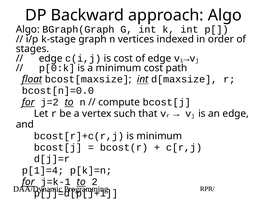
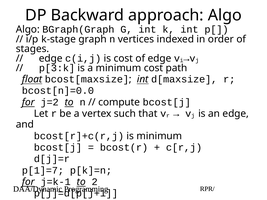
p[0:k: p[0:k -> p[3:k (57, 68)
p[1]=4: p[1]=4 -> p[1]=7 (43, 171)
